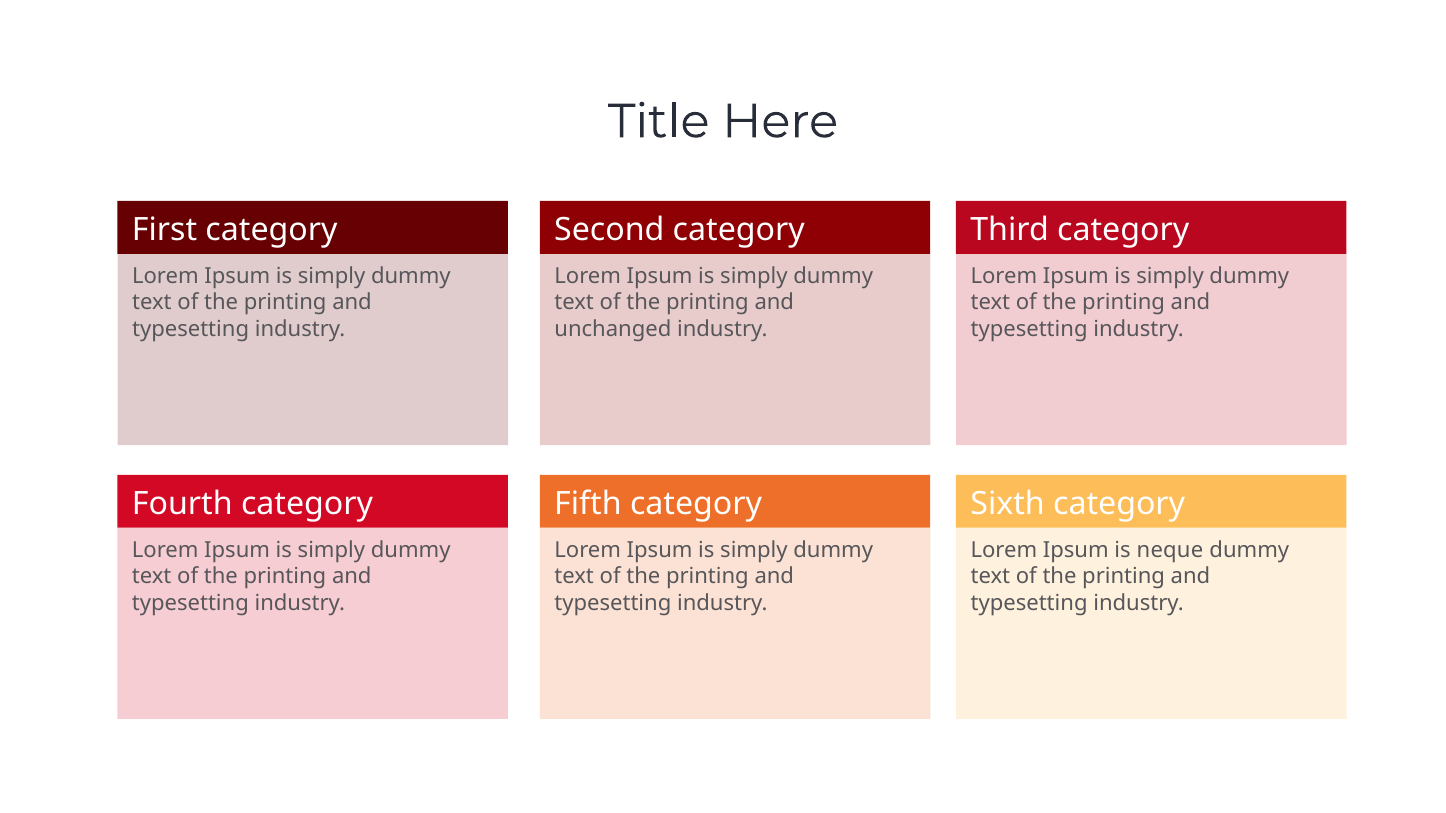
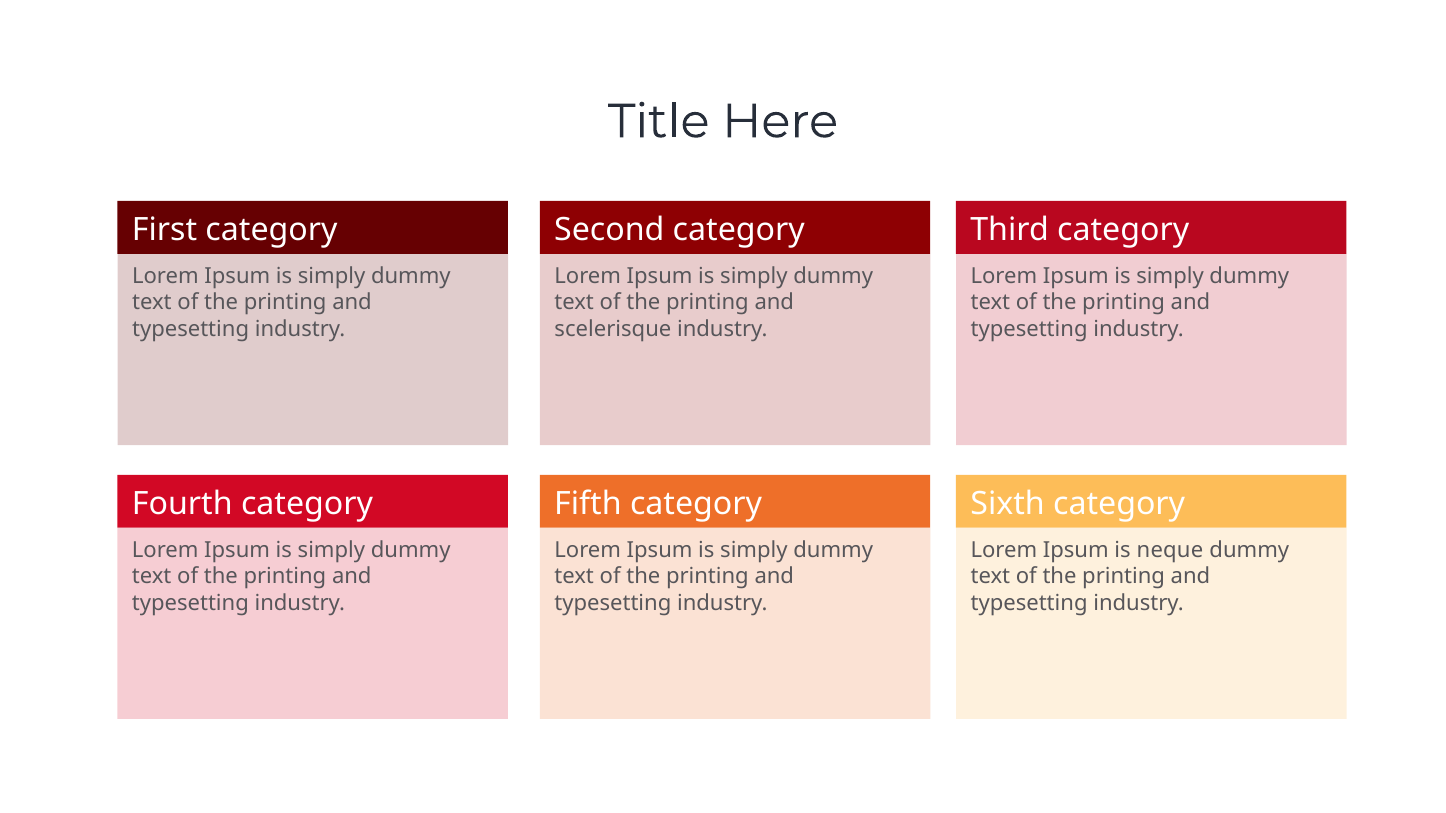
unchanged: unchanged -> scelerisque (613, 329)
